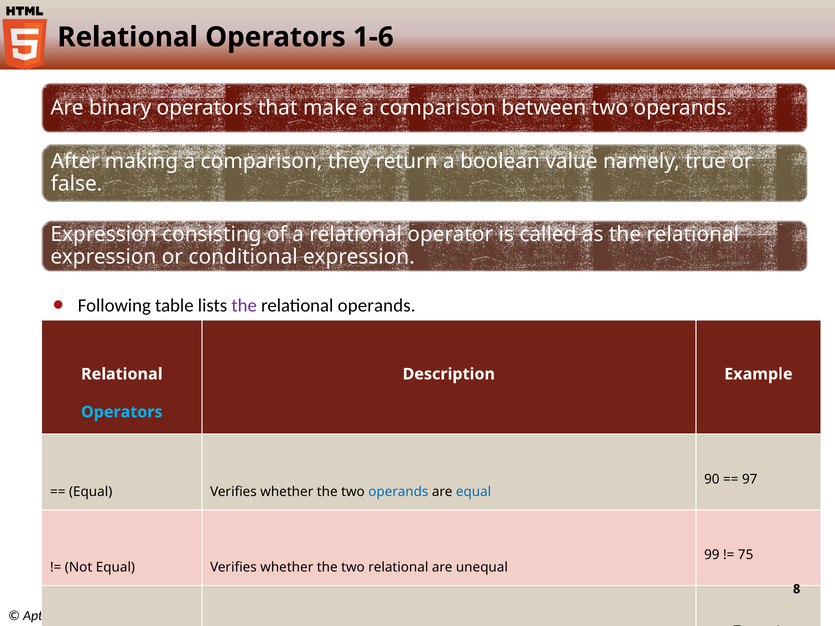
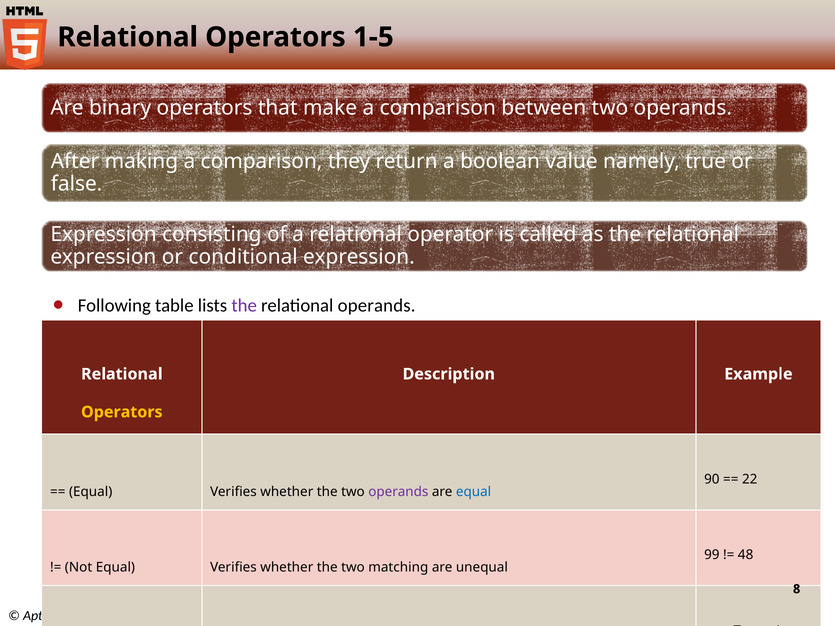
1-6: 1-6 -> 1-5 (373, 37)
Operators colour: light blue -> yellow (122, 412)
97: 97 -> 22 (750, 479)
operands colour: blue -> purple (398, 492)
75: 75 -> 48 (746, 555)
two relational: relational -> matching (398, 568)
